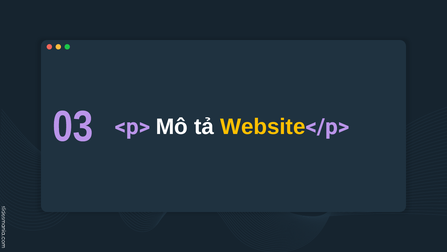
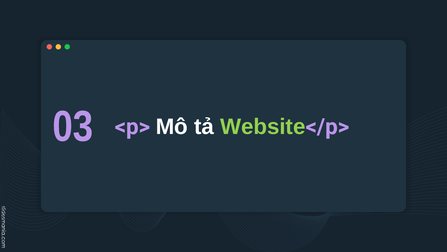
Website colour: yellow -> light green (263, 127)
